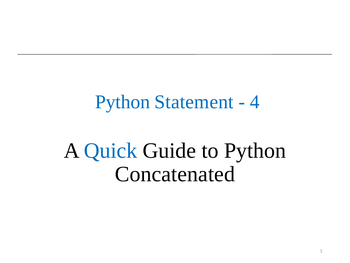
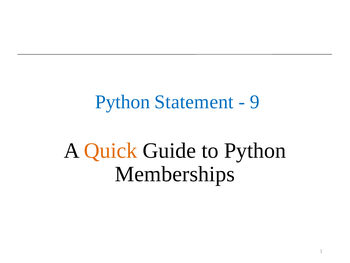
4: 4 -> 9 (255, 102)
Quick colour: blue -> orange (111, 150)
Concatenated: Concatenated -> Memberships (175, 174)
